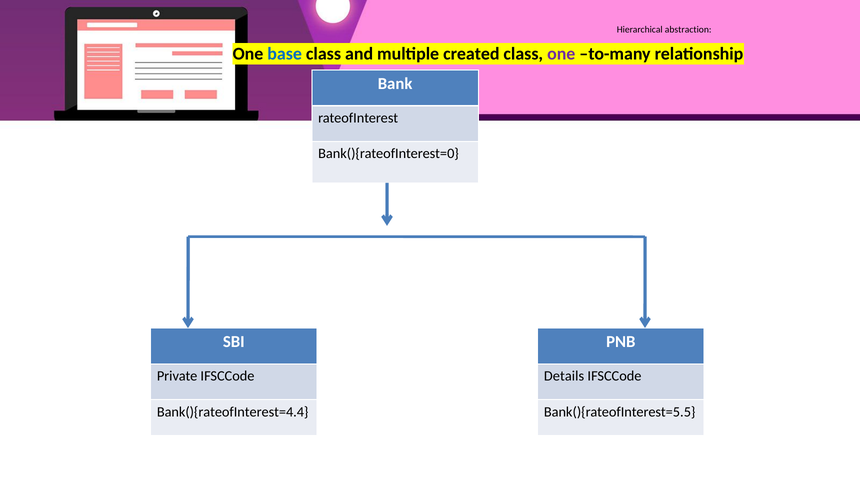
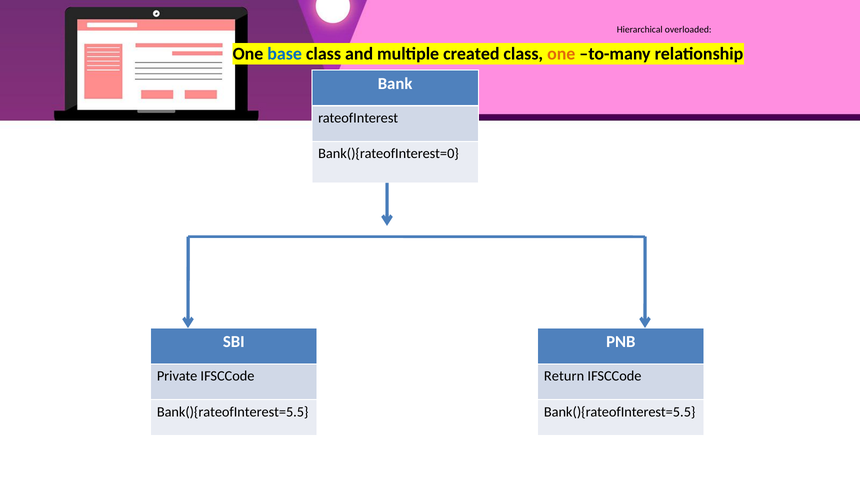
abstraction: abstraction -> overloaded (688, 30)
one colour: purple -> orange (561, 54)
Details: Details -> Return (564, 376)
Bank(){rateofInterest=4.4: Bank(){rateofInterest=4.4 -> Bank(){rateofInterest=5.5 (233, 412)
